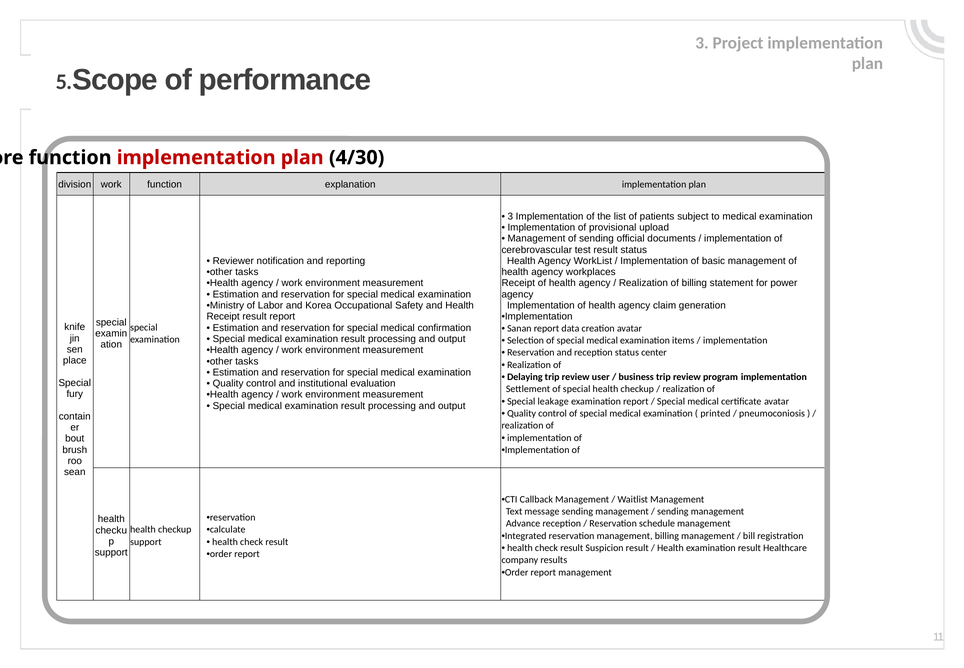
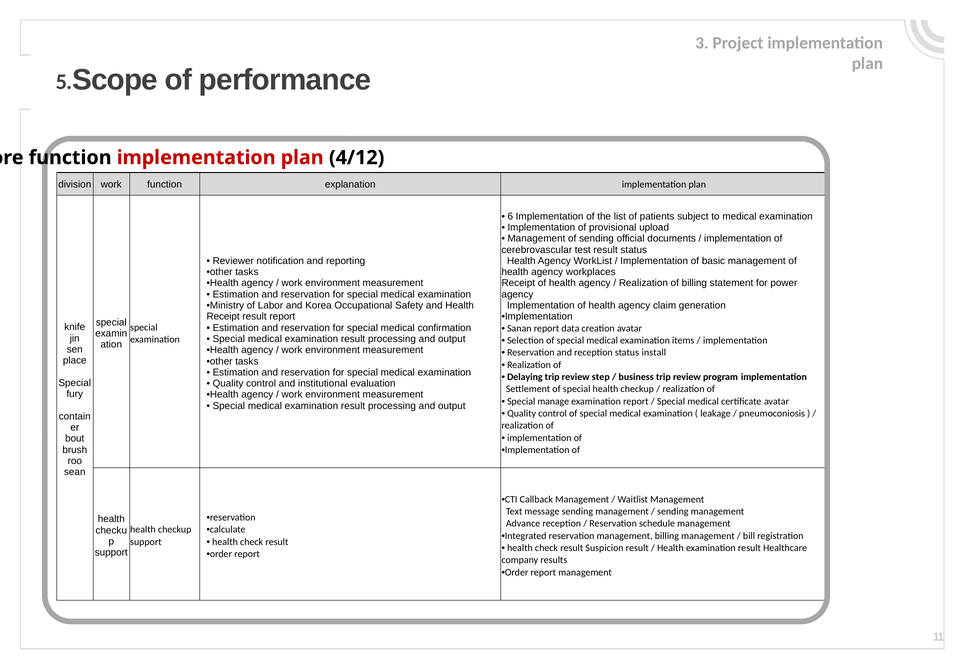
4/30: 4/30 -> 4/12 (357, 157)
3: 3 -> 6 (510, 216)
center: center -> install (654, 352)
user: user -> step (601, 377)
leakage: leakage -> manage (553, 401)
printed: printed -> leakage (716, 413)
